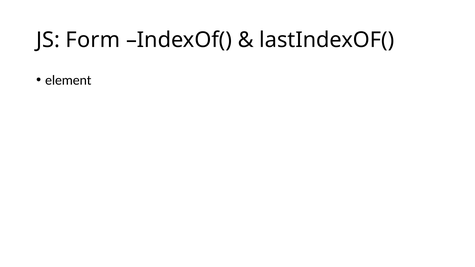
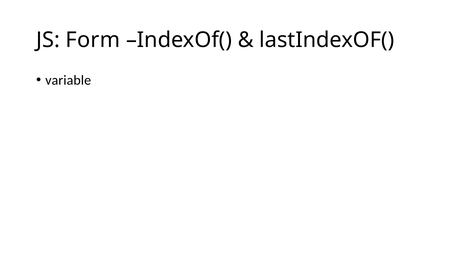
element: element -> variable (68, 80)
